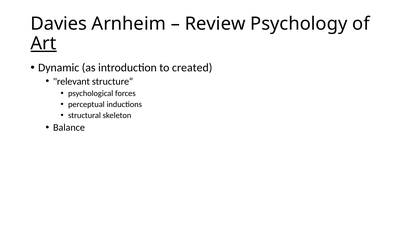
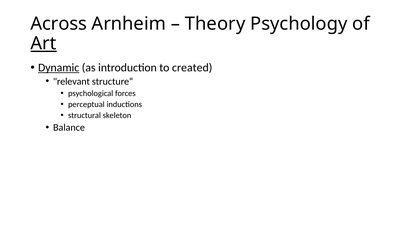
Davies: Davies -> Across (59, 24)
Review: Review -> Theory (215, 24)
Dynamic underline: none -> present (59, 68)
